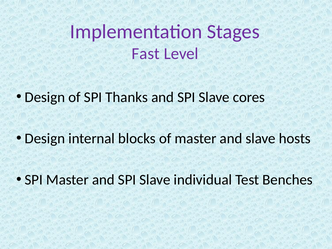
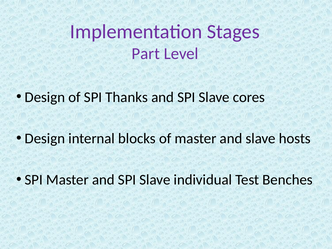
Fast: Fast -> Part (146, 54)
